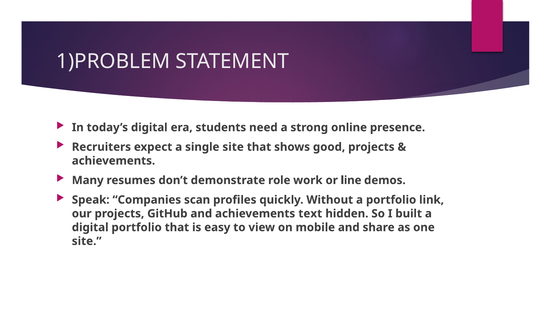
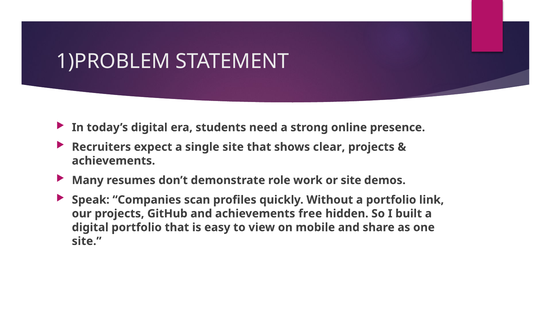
good: good -> clear (329, 147)
or line: line -> site (351, 180)
text: text -> free (310, 214)
